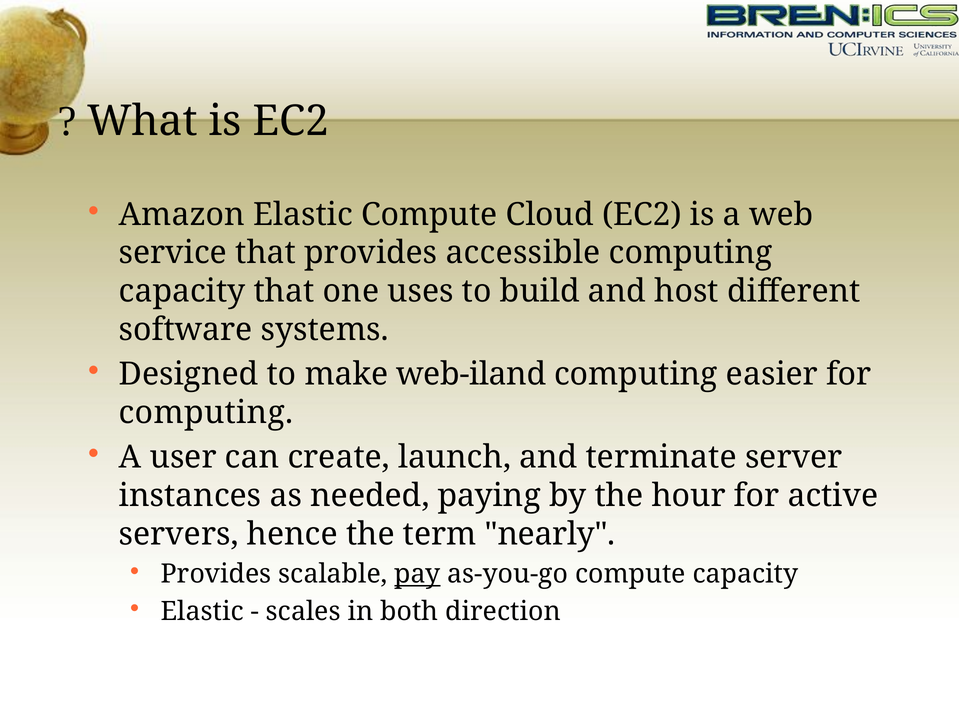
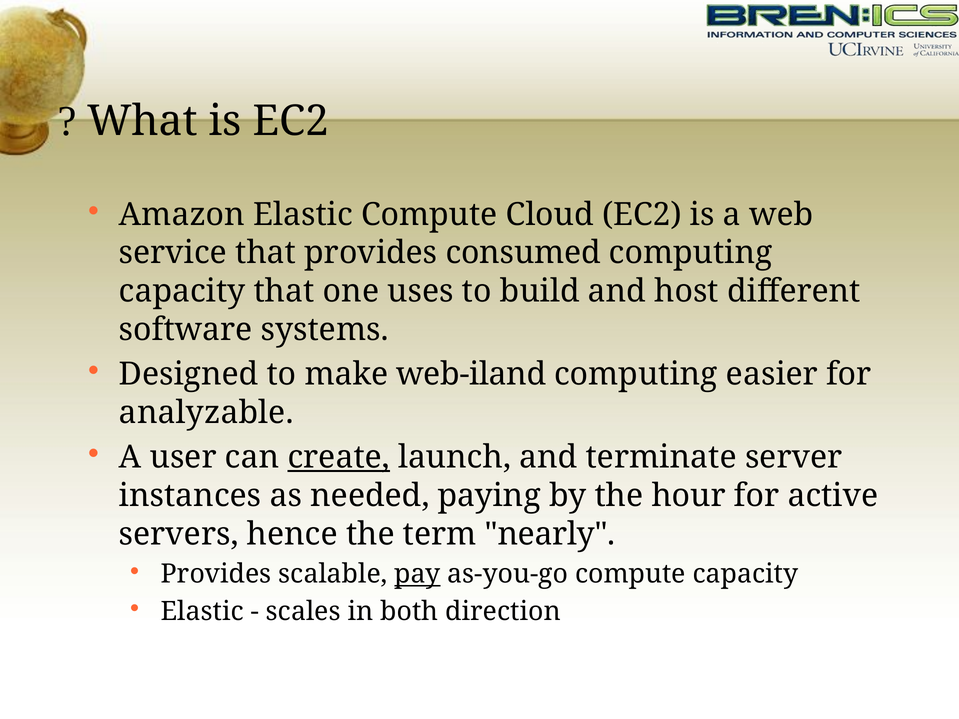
accessible: accessible -> consumed (523, 253)
computing: computing -> analyzable (206, 413)
create underline: none -> present (339, 458)
